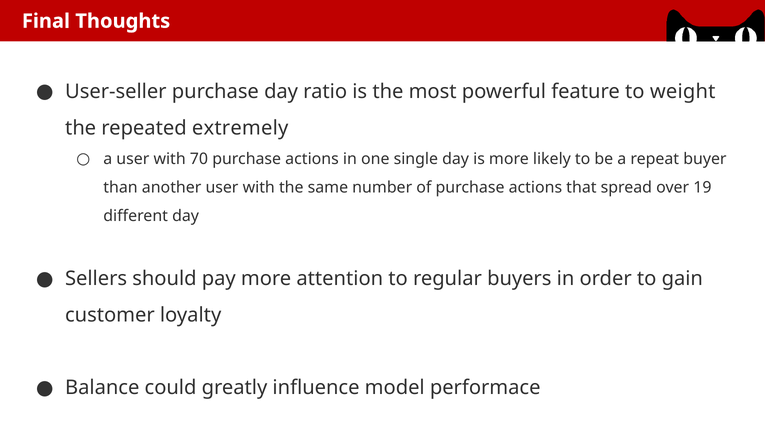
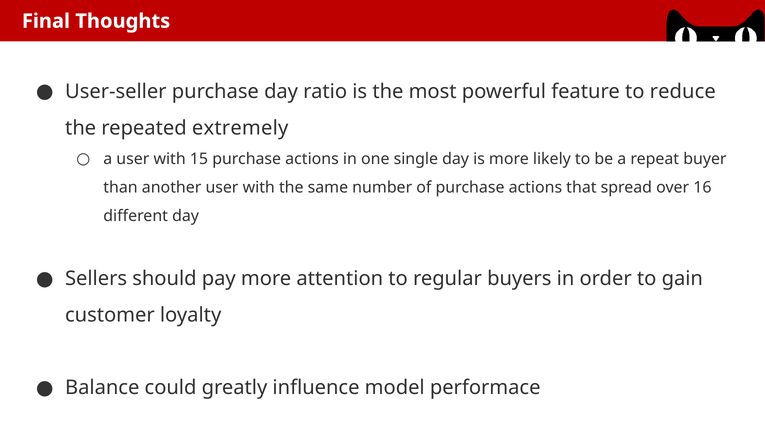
weight: weight -> reduce (683, 92)
70: 70 -> 15 (199, 159)
19: 19 -> 16 (702, 188)
